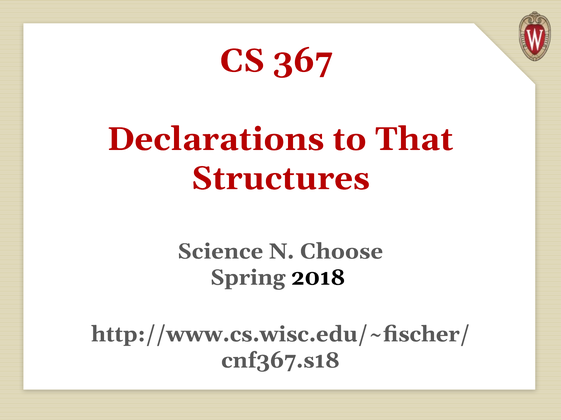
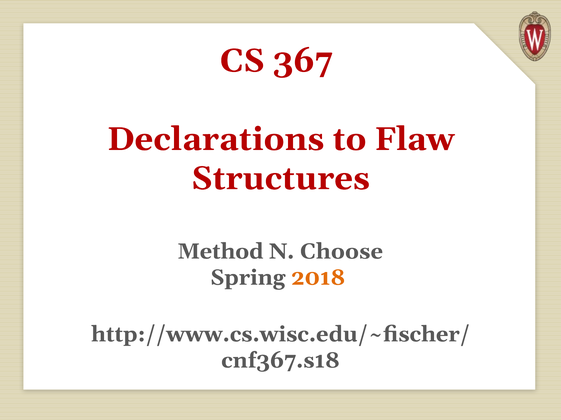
That: That -> Flaw (415, 139)
Science: Science -> Method (220, 252)
2018 colour: black -> orange (318, 278)
